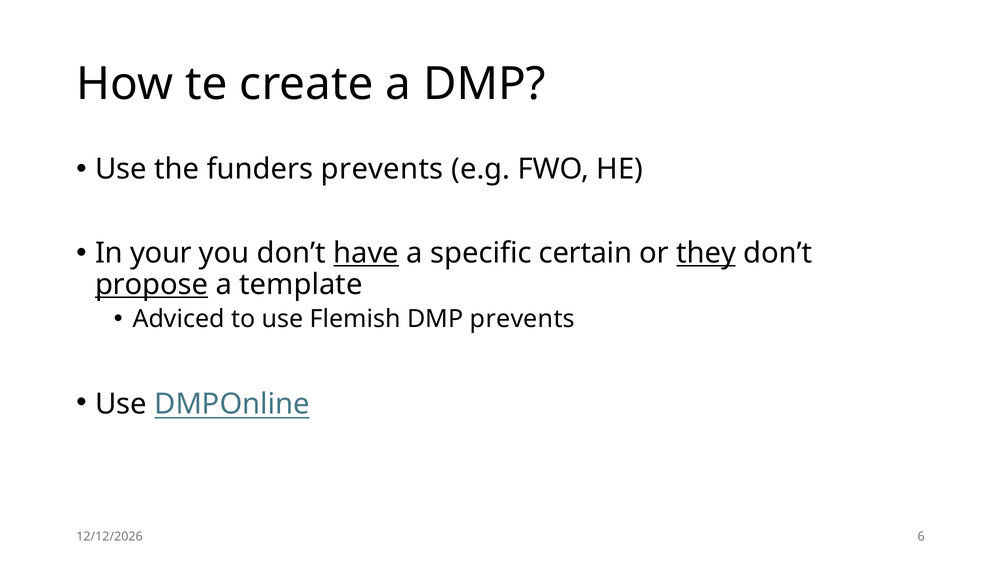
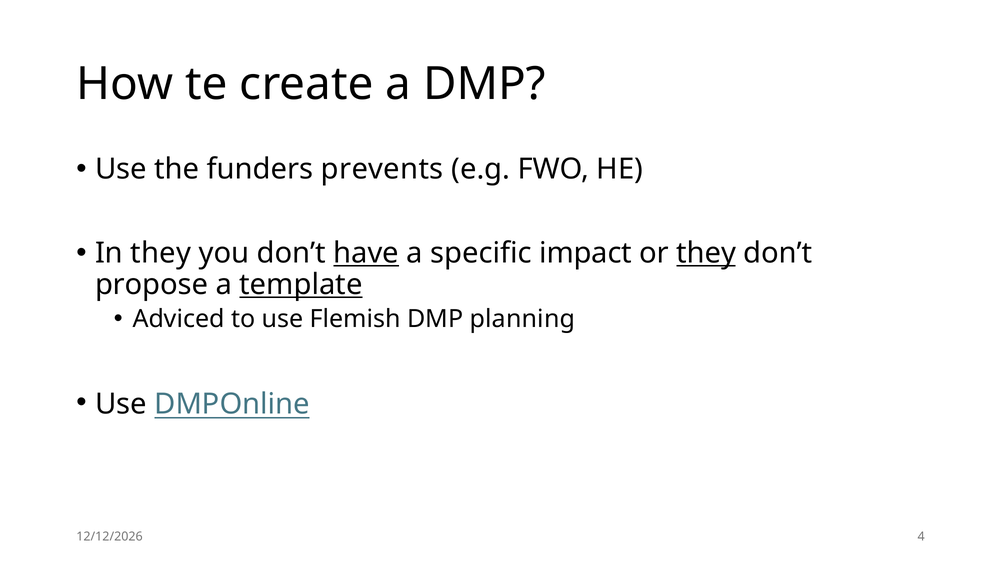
In your: your -> they (161, 253)
certain: certain -> impact (586, 253)
propose underline: present -> none (152, 285)
template underline: none -> present (301, 285)
DMP prevents: prevents -> planning (522, 319)
6: 6 -> 4 (921, 537)
